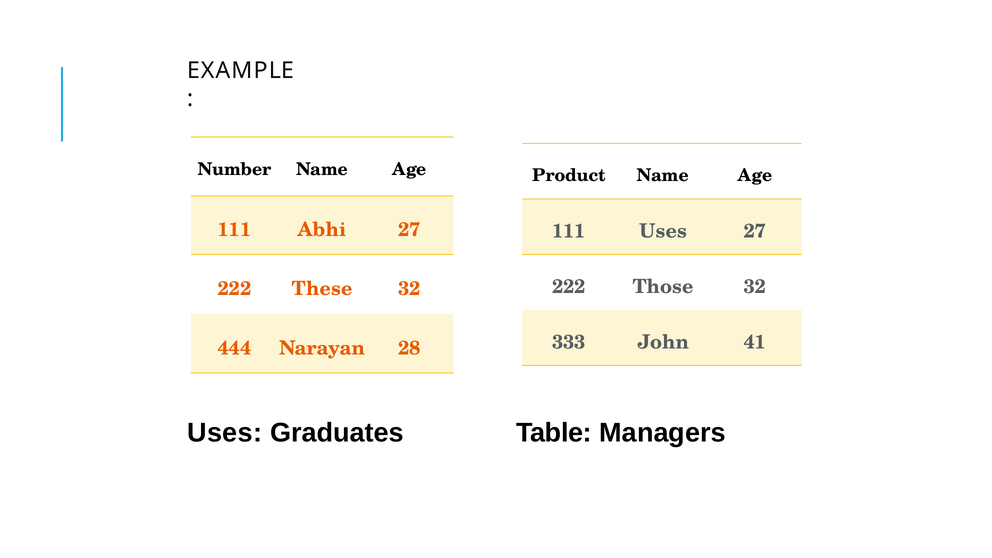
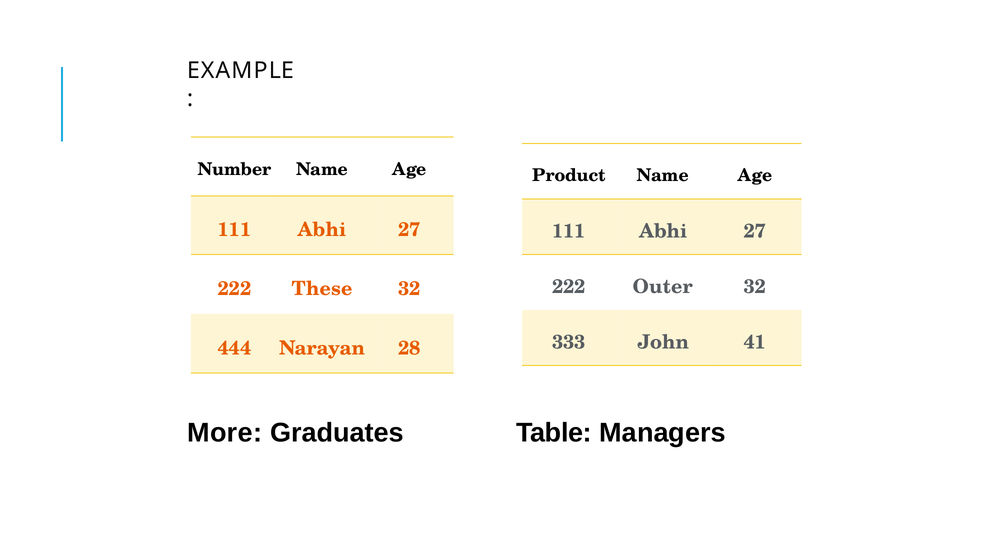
Uses: Uses -> Abhi (663, 231)
Those: Those -> Outer (663, 287)
Uses: Uses -> More (225, 433)
